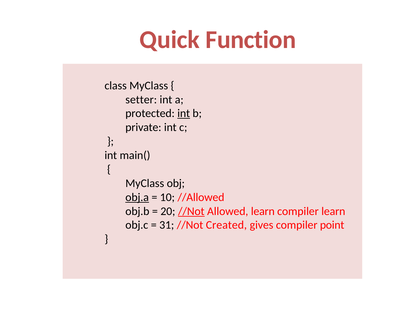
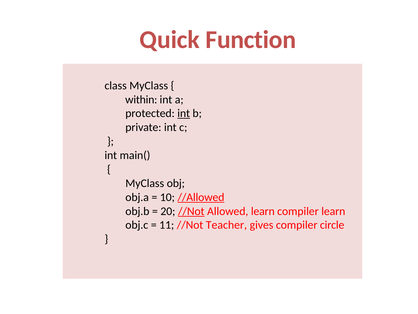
setter: setter -> within (141, 99)
obj.a underline: present -> none (137, 197)
//Allowed underline: none -> present (201, 197)
31: 31 -> 11 (167, 225)
Created: Created -> Teacher (226, 225)
point: point -> circle (332, 225)
